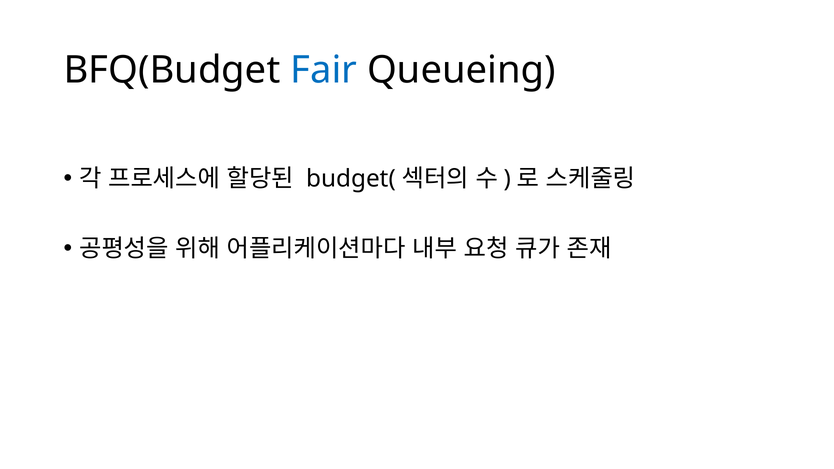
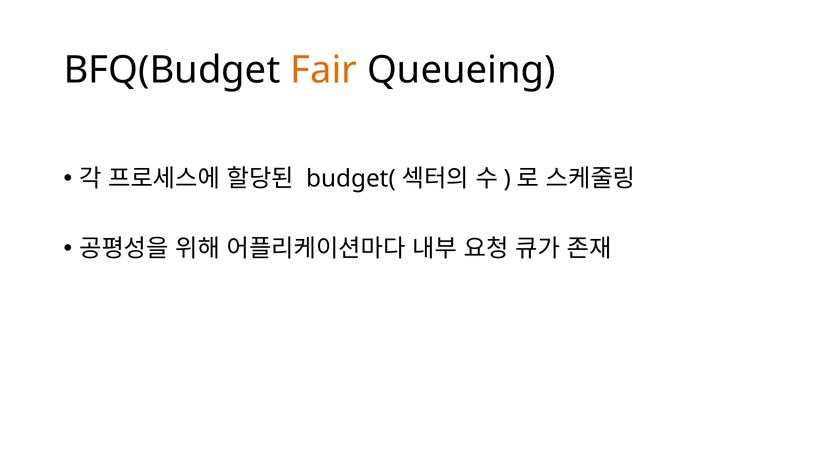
Fair colour: blue -> orange (324, 70)
